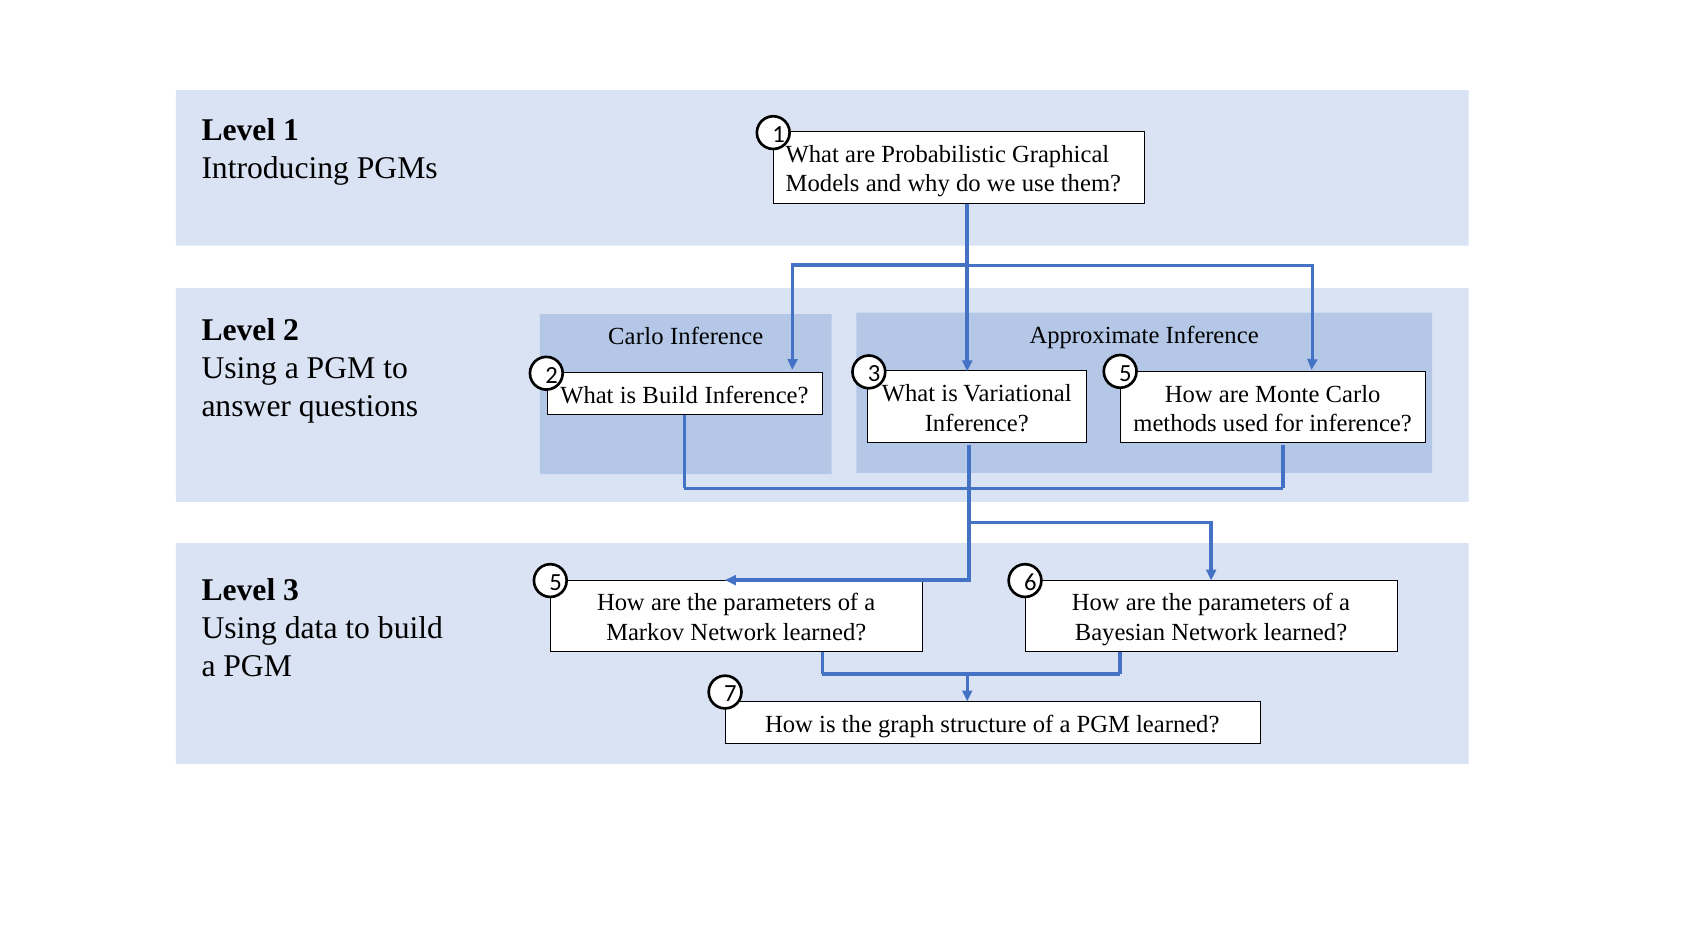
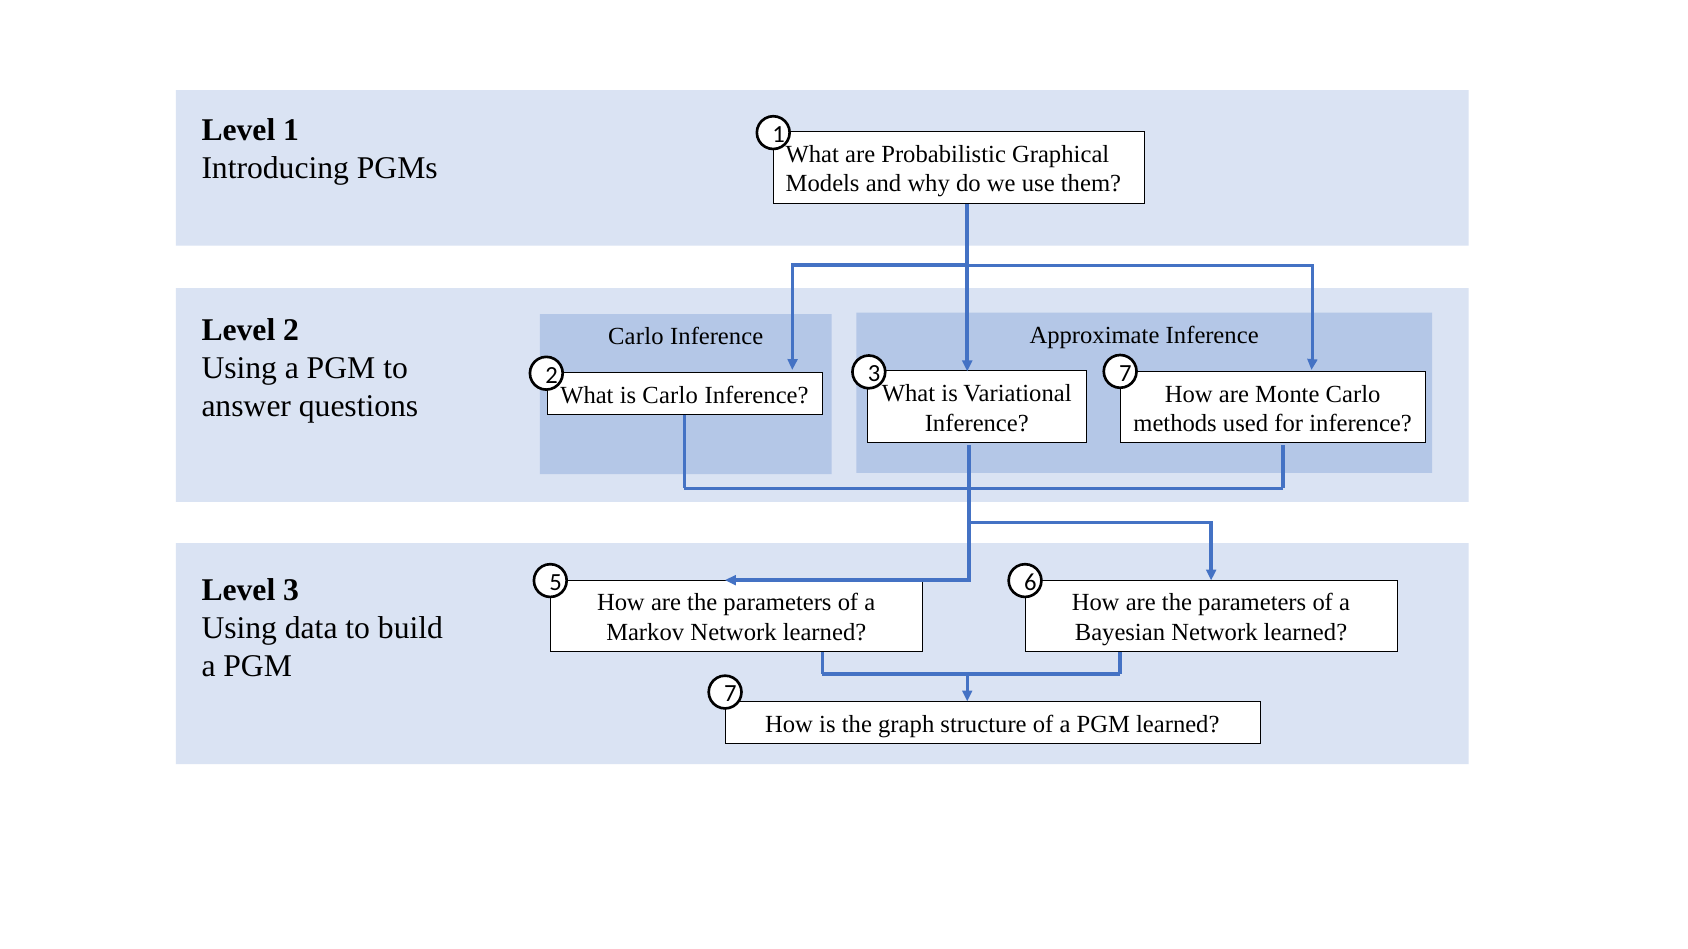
3 5: 5 -> 7 (1125, 373)
is Build: Build -> Carlo (670, 395)
